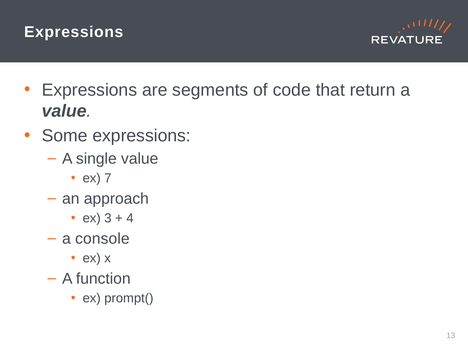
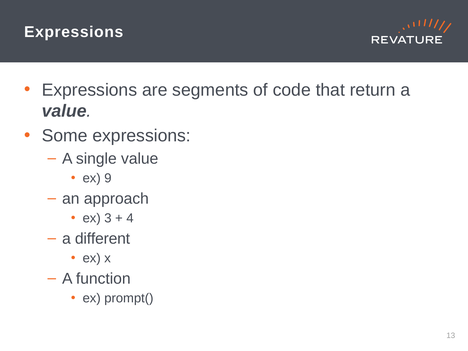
7: 7 -> 9 (108, 178)
console: console -> different (102, 239)
